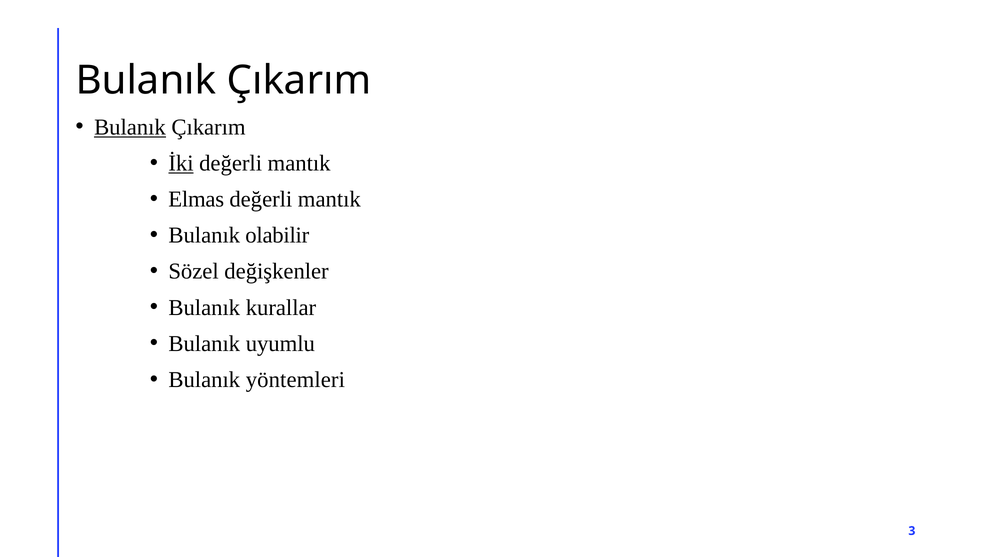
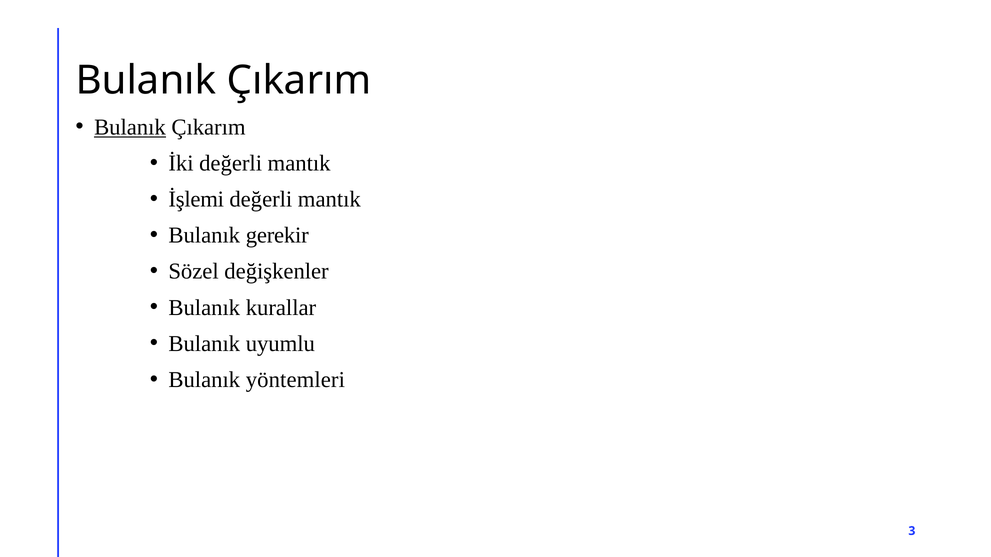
İki underline: present -> none (181, 163)
Elmas: Elmas -> İşlemi (196, 200)
olabilir: olabilir -> gerekir (277, 236)
